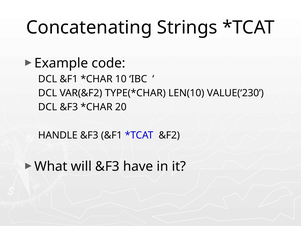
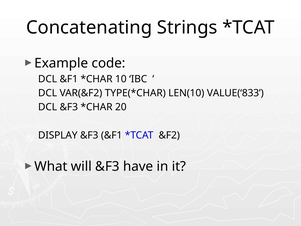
VALUE(‘230: VALUE(‘230 -> VALUE(‘833 (235, 93)
HANDLE: HANDLE -> DISPLAY (58, 135)
